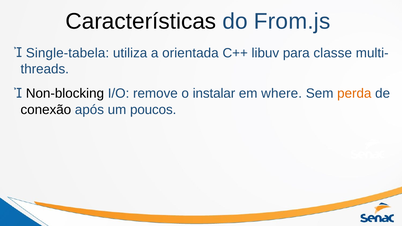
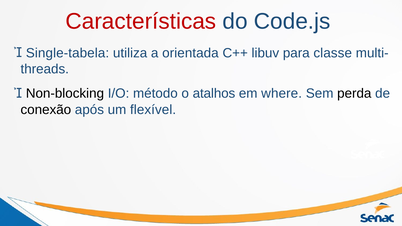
Características colour: black -> red (141, 21)
From.js: From.js -> Code.js (292, 21)
remove: remove -> método (155, 94)
instalar: instalar -> atalhos (214, 94)
perda colour: orange -> black (354, 94)
poucos: poucos -> flexível (153, 110)
